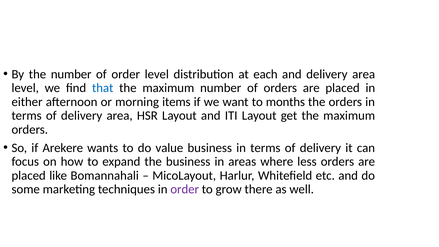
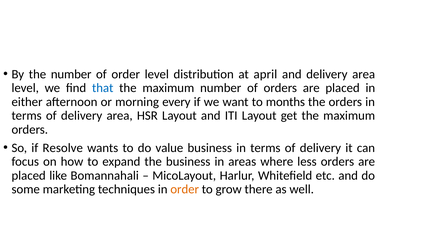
each: each -> april (265, 74)
items: items -> every (176, 102)
Arekere: Arekere -> Resolve (63, 148)
order colour: purple -> orange (185, 189)
